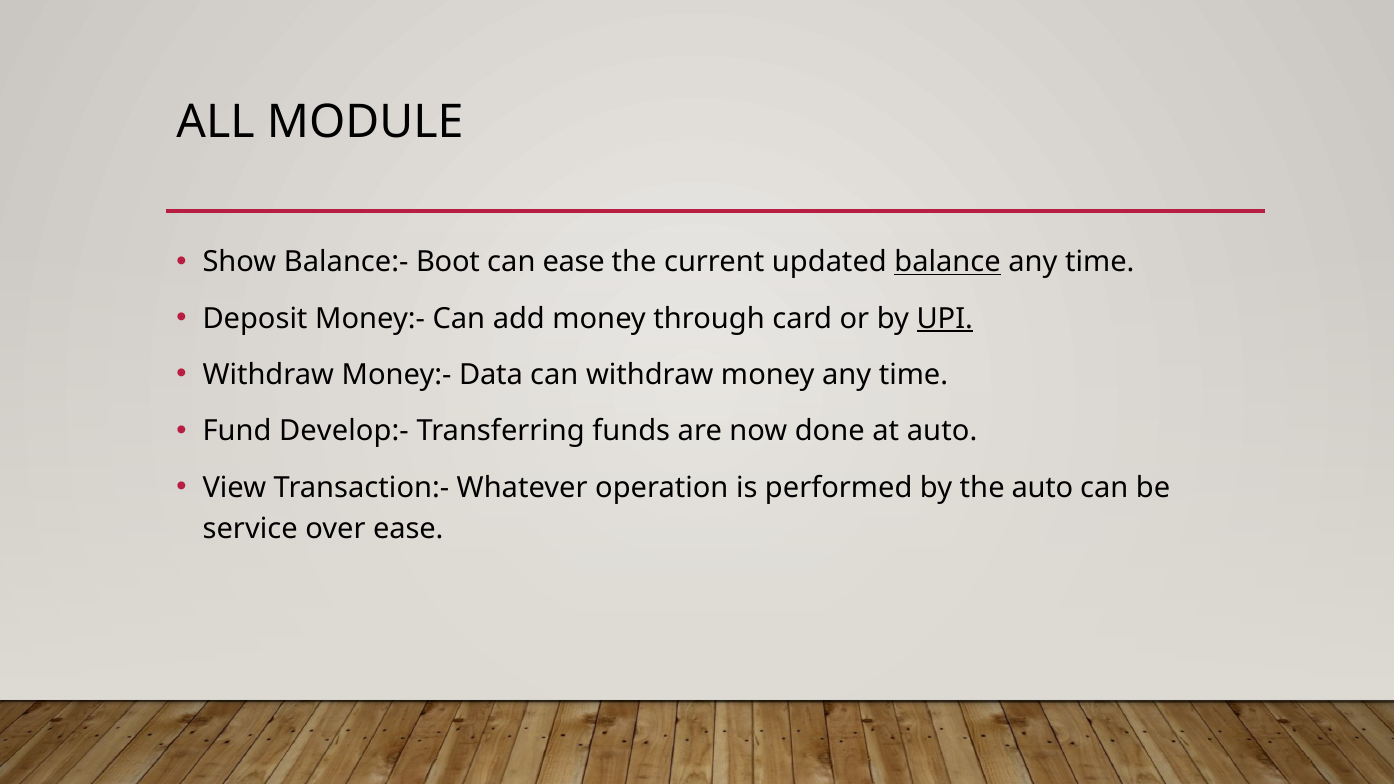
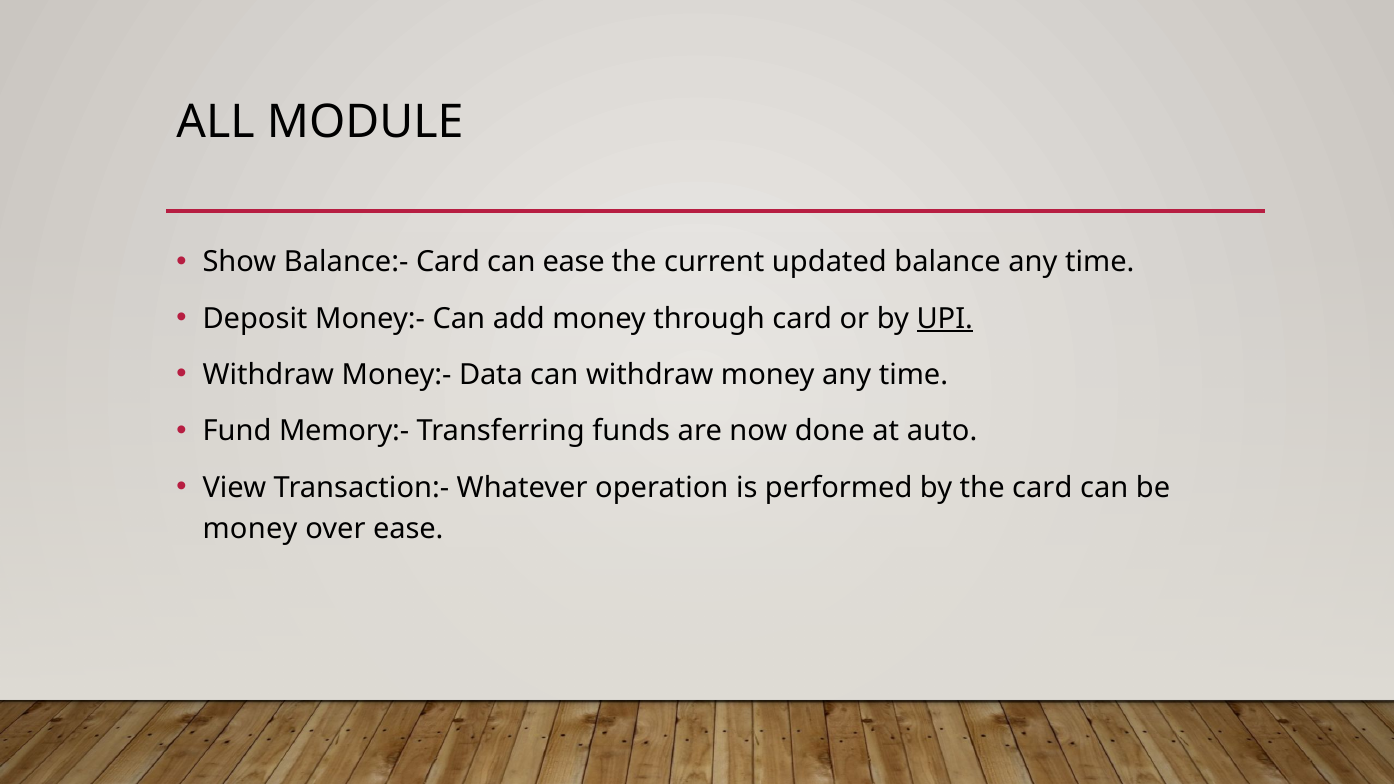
Balance:- Boot: Boot -> Card (448, 262)
balance underline: present -> none (948, 262)
Develop:-: Develop:- -> Memory:- (344, 431)
the auto: auto -> card (1042, 488)
service: service -> money (250, 529)
